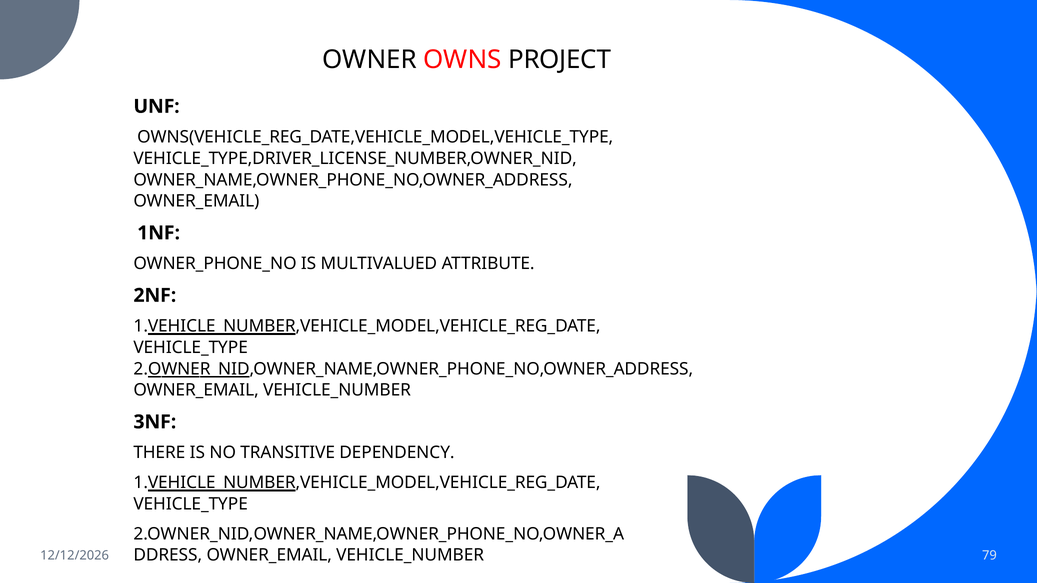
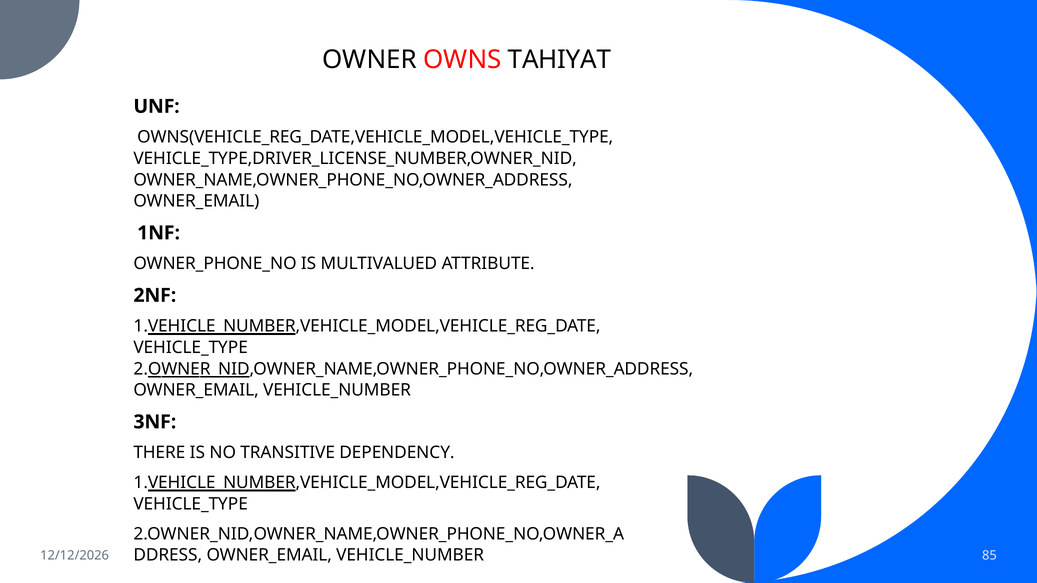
PROJECT: PROJECT -> TAHIYAT (560, 60)
79: 79 -> 85 (989, 556)
